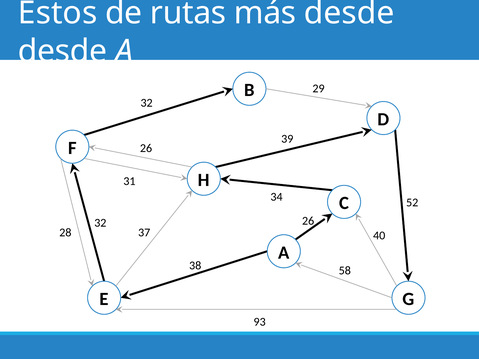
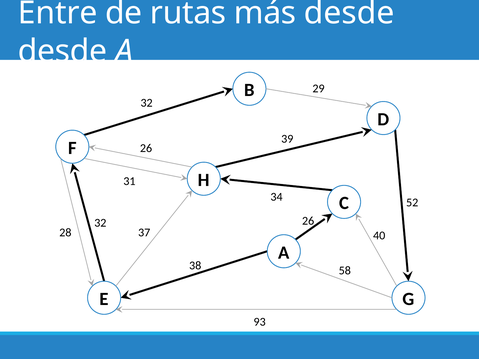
Estos: Estos -> Entre (58, 13)
